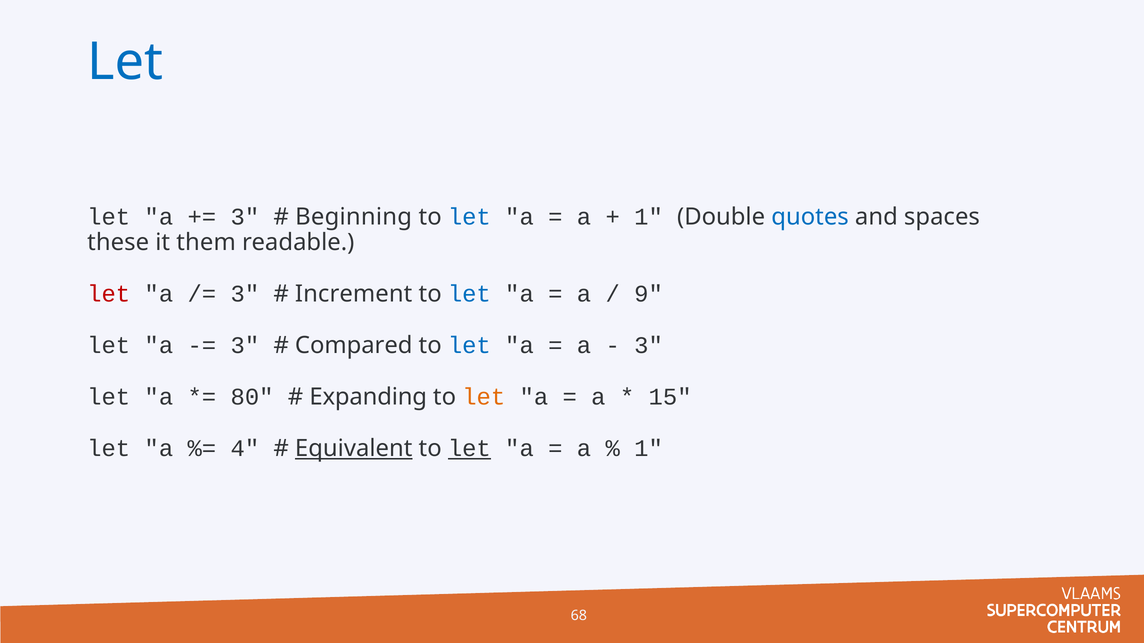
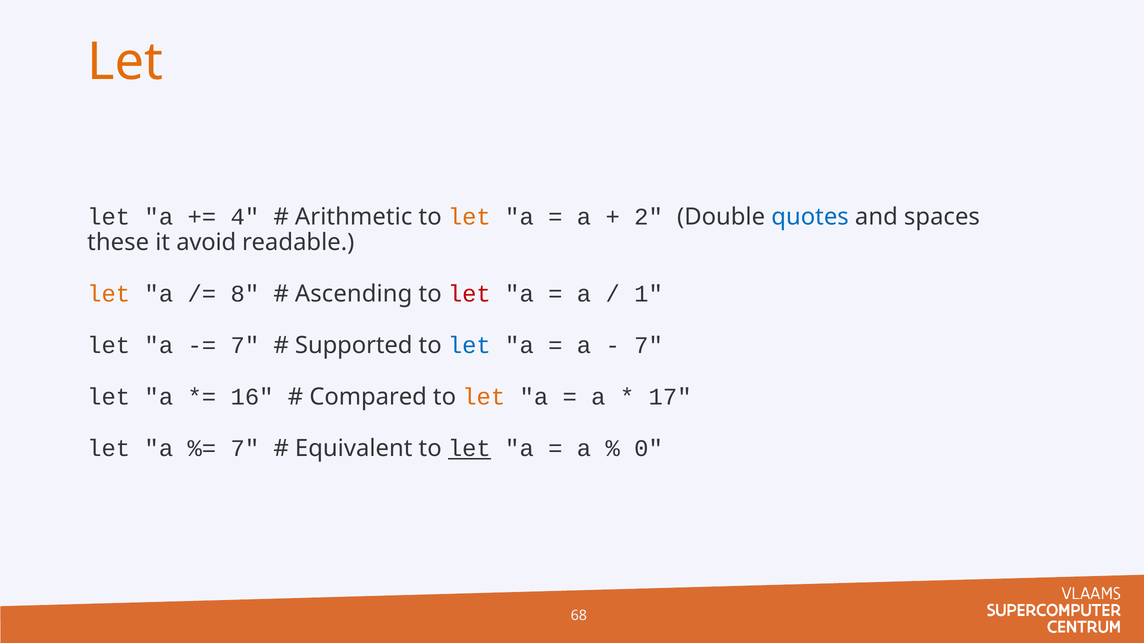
Let colour: blue -> orange (125, 62)
3: 3 -> 4 (245, 217)
Beginning: Beginning -> Arithmetic (354, 217)
let colour: blue -> orange (469, 217)
1: 1 -> 2 (649, 217)
them: them -> avoid (206, 243)
let colour: red -> orange (109, 294)
3: 3 -> 8 (245, 294)
Increment: Increment -> Ascending (354, 294)
let colour: blue -> red (469, 294)
9: 9 -> 1 (649, 294)
3: 3 -> 7 (245, 346)
Compared: Compared -> Supported (354, 346)
3: 3 -> 7 (649, 346)
80: 80 -> 16 (252, 397)
Expanding: Expanding -> Compared (368, 397)
15: 15 -> 17 (670, 397)
4: 4 -> 7 (245, 449)
Equivalent underline: present -> none (354, 449)
1: 1 -> 0 (649, 449)
